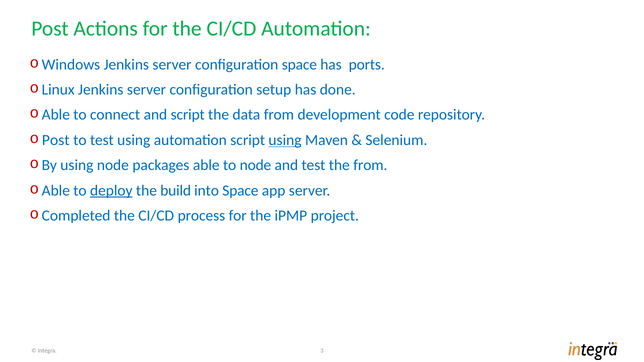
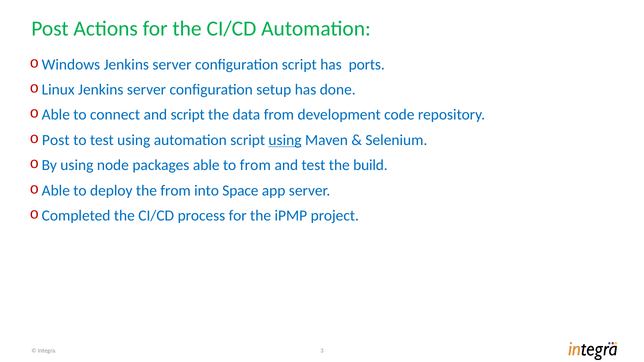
configuration space: space -> script (299, 65)
to node: node -> from (255, 165)
the from: from -> build (370, 165)
deploy underline: present -> none (111, 191)
the build: build -> from (176, 191)
